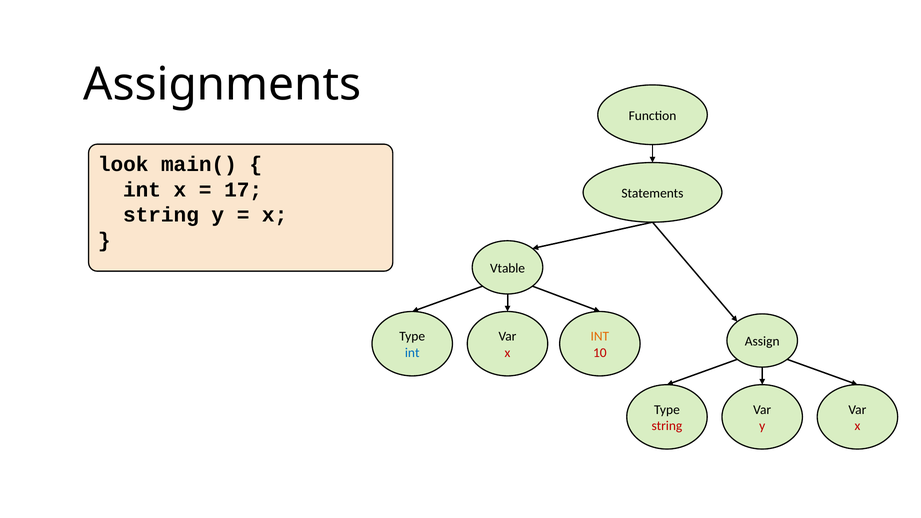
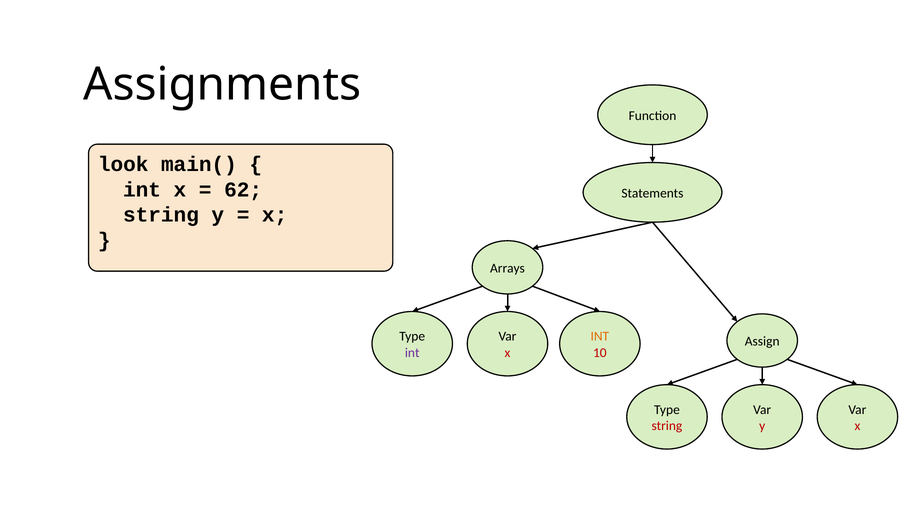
17: 17 -> 62 (243, 190)
Vtable: Vtable -> Arrays (507, 268)
int colour: blue -> purple (412, 353)
